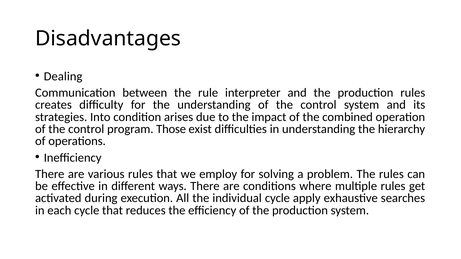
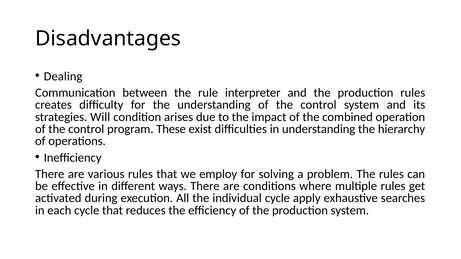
Into: Into -> Will (100, 117)
Those: Those -> These (171, 129)
